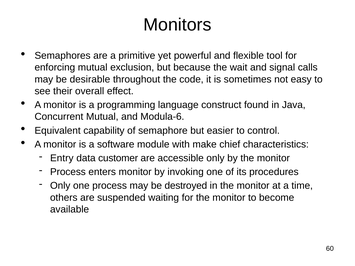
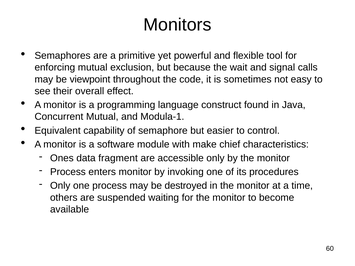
desirable: desirable -> viewpoint (90, 79)
Modula-6: Modula-6 -> Modula-1 (162, 117)
Entry: Entry -> Ones (62, 158)
customer: customer -> fragment (118, 158)
